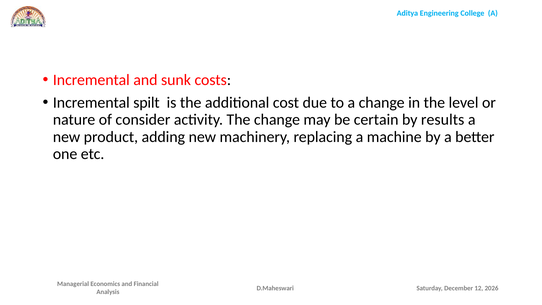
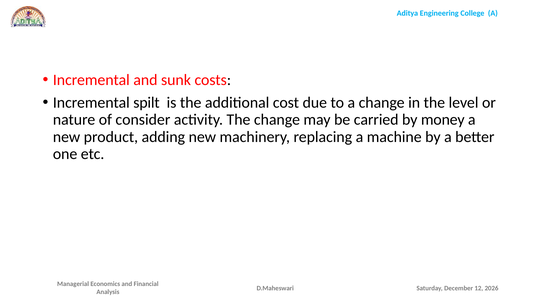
certain: certain -> carried (376, 120)
results: results -> money (443, 120)
